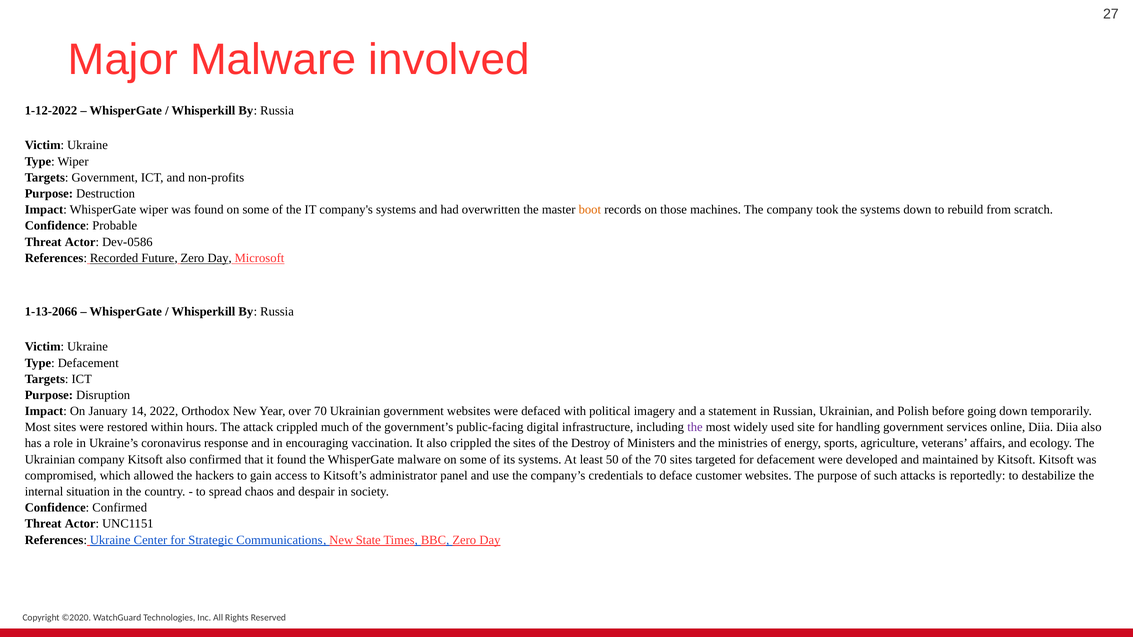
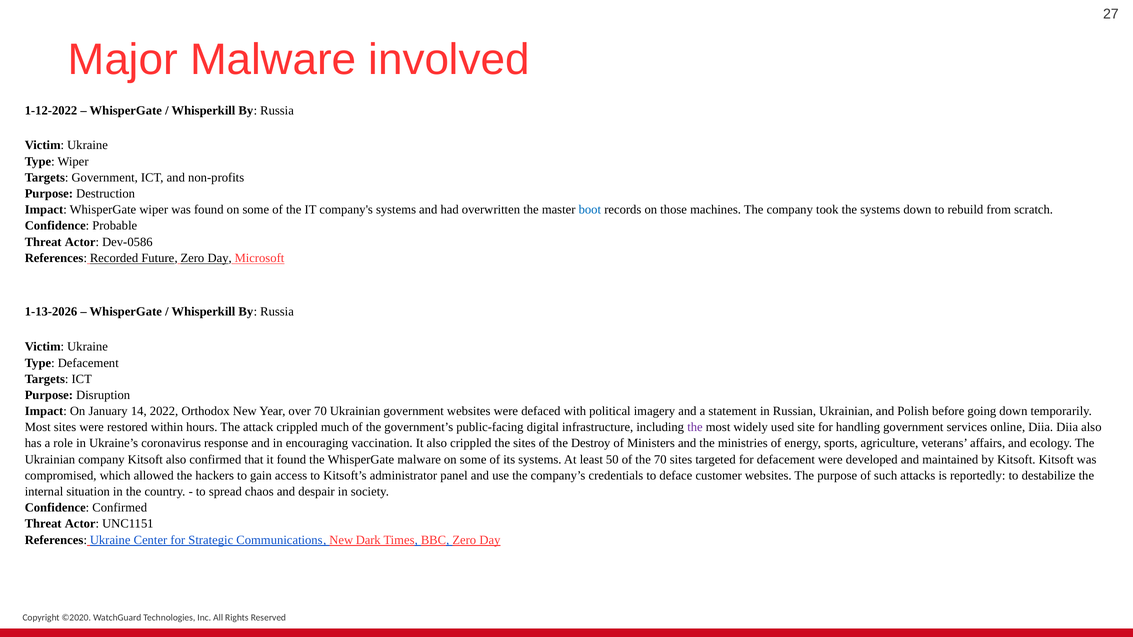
boot colour: orange -> blue (590, 210)
1-13-2066: 1-13-2066 -> 1-13-2026 (51, 312)
State: State -> Dark (368, 540)
